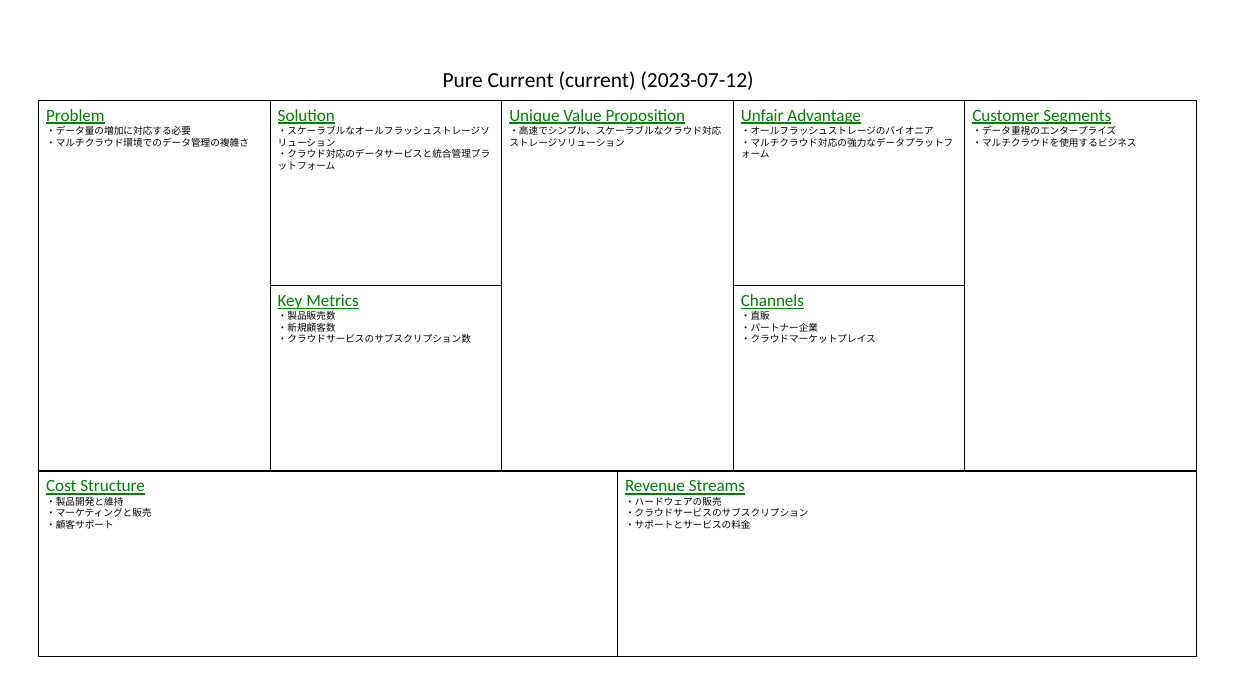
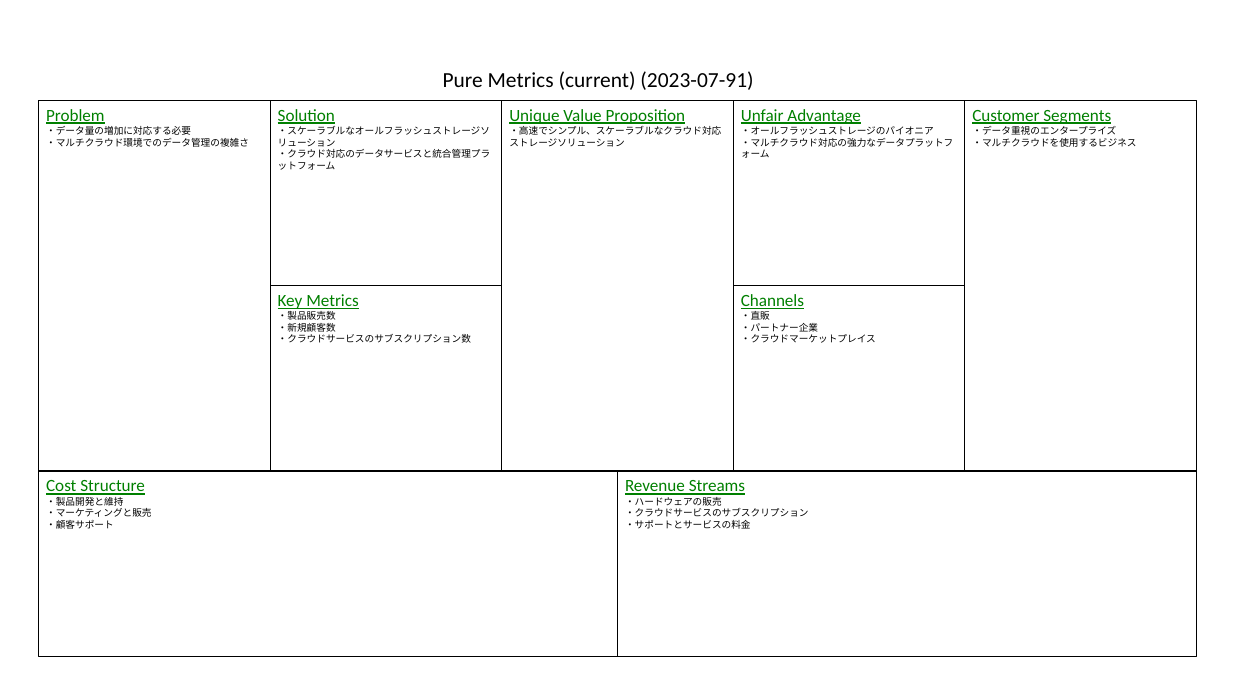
Pure Current: Current -> Metrics (521, 80)
2023-07-12: 2023-07-12 -> 2023-07-91 (697, 80)
